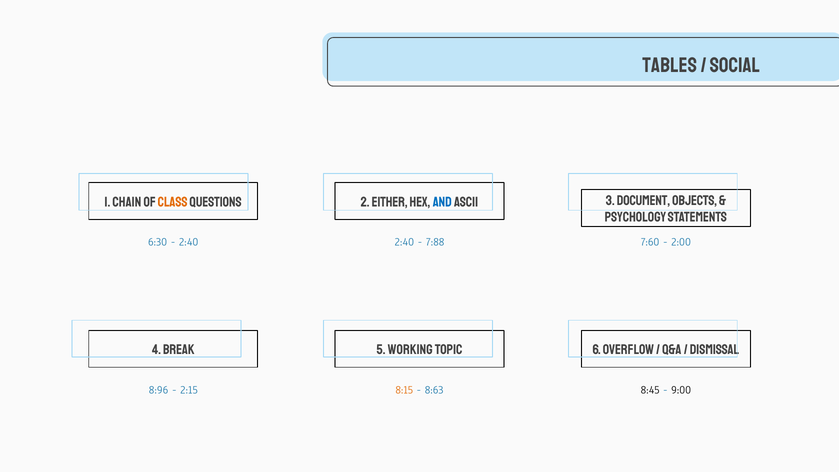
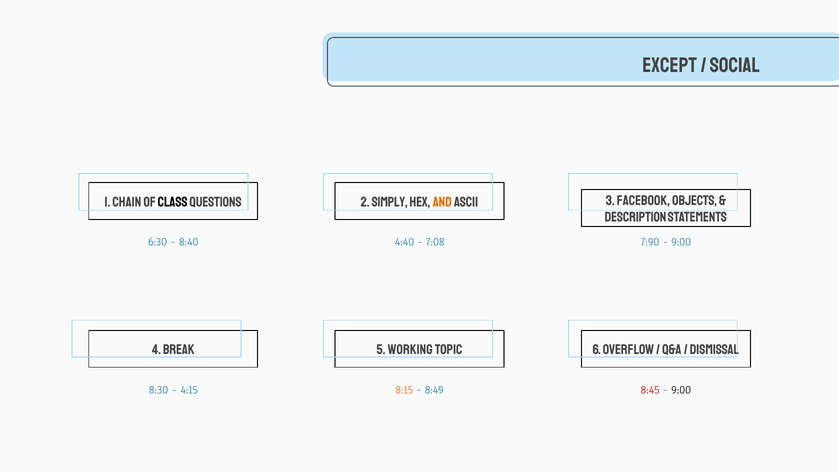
Tables: Tables -> Except (670, 65)
Document: Document -> Facebook (643, 200)
Class colour: orange -> black (173, 202)
Either: Either -> Simply (390, 202)
and colour: blue -> orange (442, 202)
Psychology: Psychology -> Description (635, 217)
2:40: 2:40 -> 8:40 (189, 242)
2:40: 2:40 -> 4:40 (404, 242)
7:88: 7:88 -> 7:08 (435, 242)
7:60: 7:60 -> 7:90 (650, 242)
2:00: 2:00 -> 9:00 (681, 242)
8:96: 8:96 -> 8:30 (159, 390)
2:15: 2:15 -> 4:15 (189, 390)
8:63: 8:63 -> 8:49 (434, 390)
8:45 colour: black -> red (650, 390)
